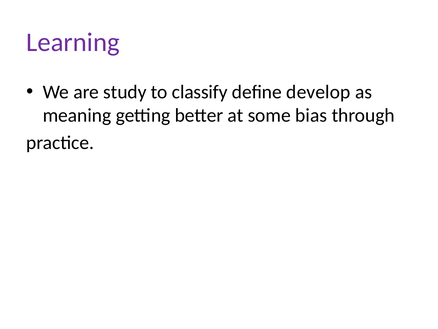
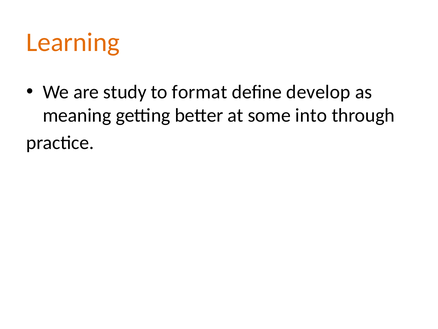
Learning colour: purple -> orange (73, 42)
classify: classify -> format (200, 92)
bias: bias -> into (311, 115)
